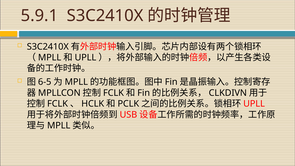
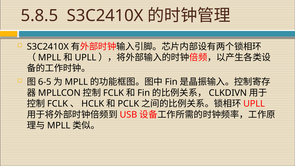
5.9.1: 5.9.1 -> 5.8.5 (39, 16)
